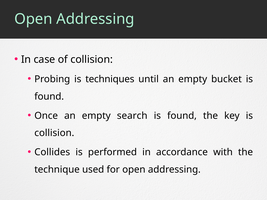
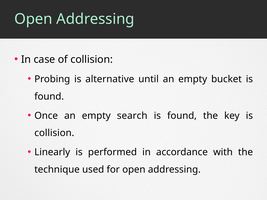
techniques: techniques -> alternative (110, 79)
Collides: Collides -> Linearly (52, 152)
